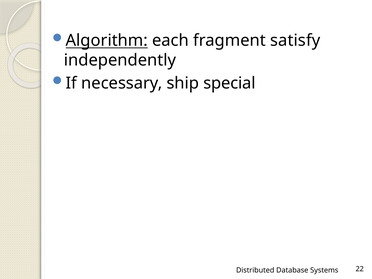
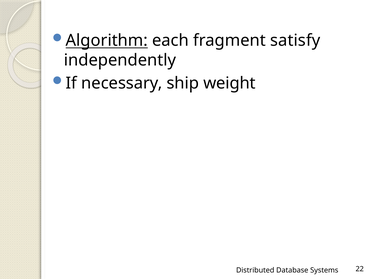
special: special -> weight (230, 83)
